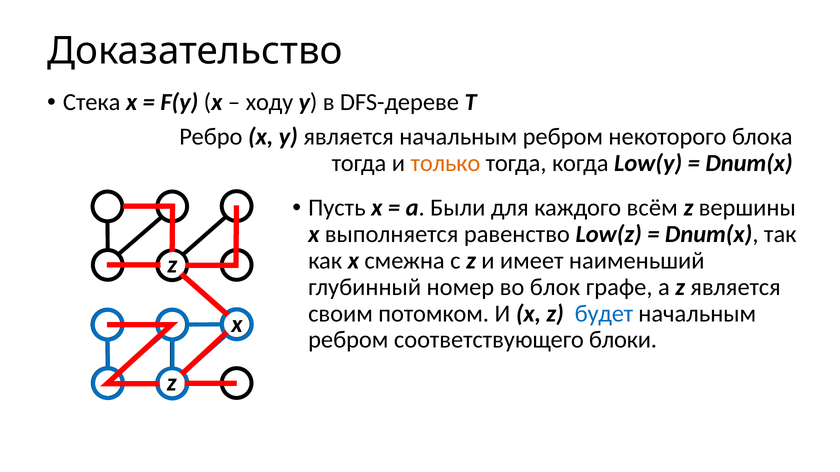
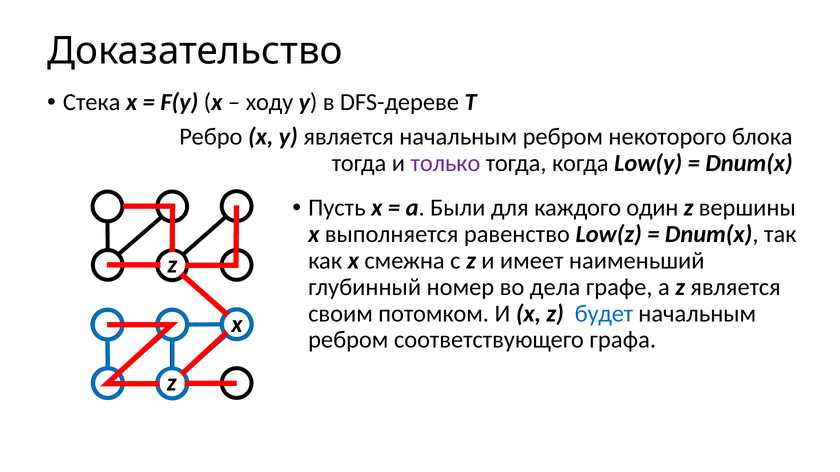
только colour: orange -> purple (445, 163)
всём: всём -> один (652, 208)
блок: блок -> дела (555, 287)
блоки: блоки -> графа (623, 340)
